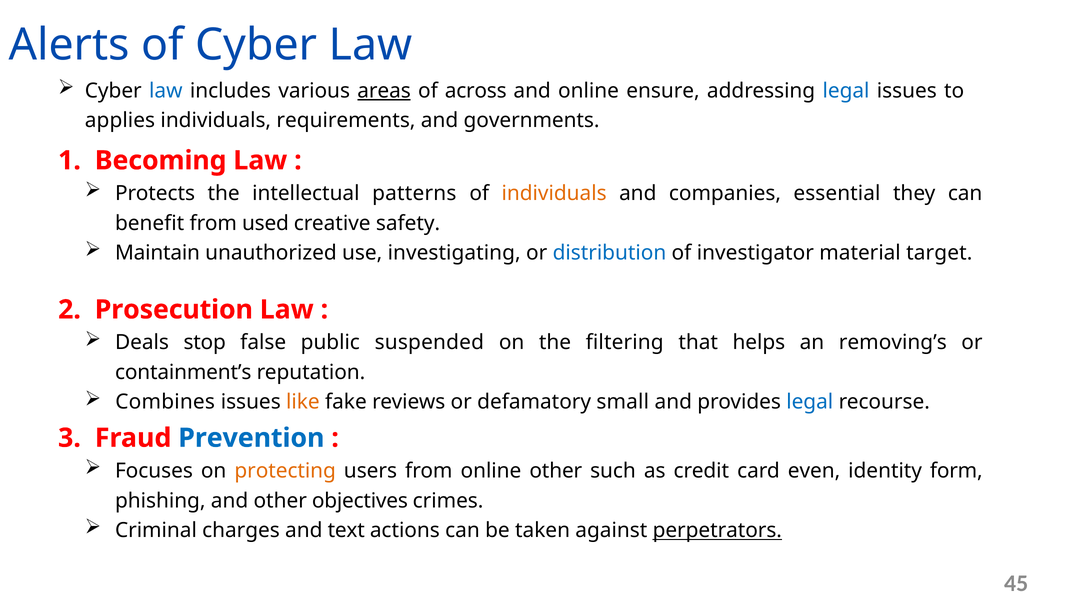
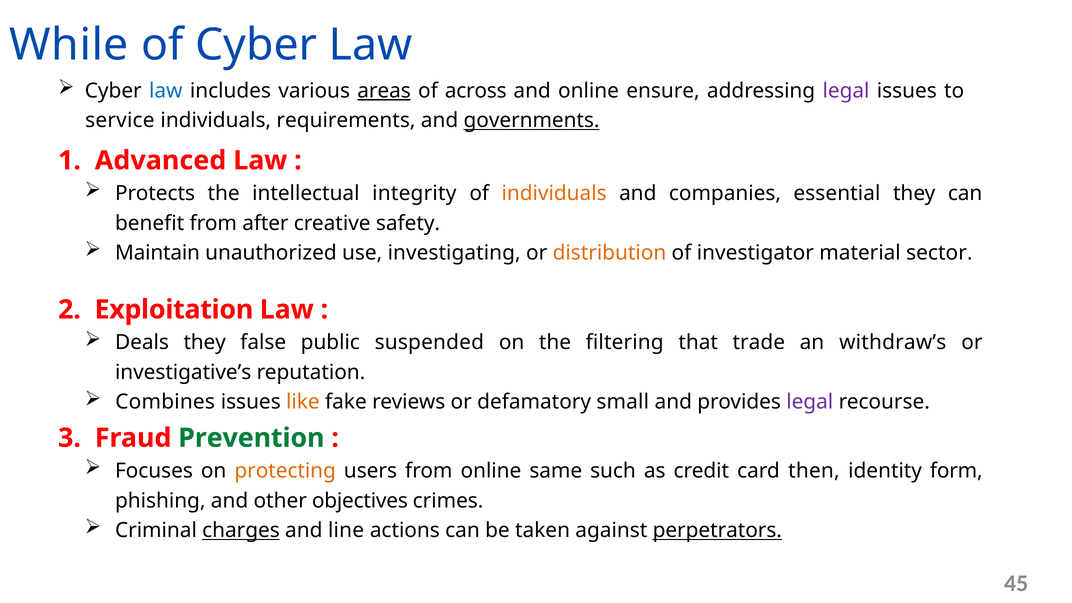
Alerts: Alerts -> While (69, 45)
legal colour: blue -> purple (846, 91)
applies: applies -> service (120, 121)
governments underline: none -> present (532, 121)
Becoming: Becoming -> Advanced (161, 161)
patterns: patterns -> integrity (414, 193)
used: used -> after (265, 223)
distribution colour: blue -> orange (609, 253)
target: target -> sector (939, 253)
Prosecution: Prosecution -> Exploitation (174, 310)
Deals stop: stop -> they (205, 343)
helps: helps -> trade (759, 343)
removing’s: removing’s -> withdraw’s (893, 343)
containment’s: containment’s -> investigative’s (183, 372)
legal colour: blue -> purple (810, 402)
Prevention colour: blue -> green (251, 438)
online other: other -> same (556, 471)
even: even -> then (814, 471)
charges underline: none -> present (241, 530)
text: text -> line (346, 530)
